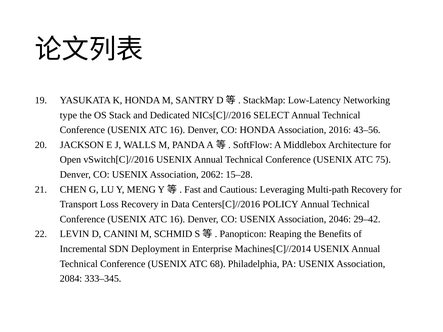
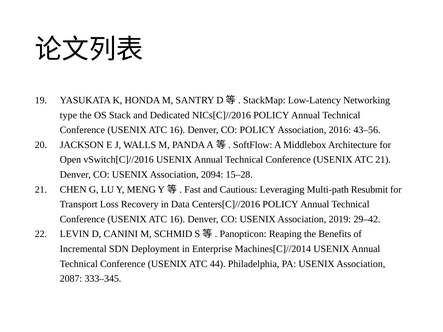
NICs[C]//2016 SELECT: SELECT -> POLICY (271, 115)
CO HONDA: HONDA -> POLICY (258, 130)
ATC 75: 75 -> 21 (383, 160)
2062: 2062 -> 2094 (212, 175)
Multi-path Recovery: Recovery -> Resubmit (369, 190)
2046: 2046 -> 2019 (340, 219)
68: 68 -> 44 (218, 264)
2084: 2084 -> 2087 (71, 279)
